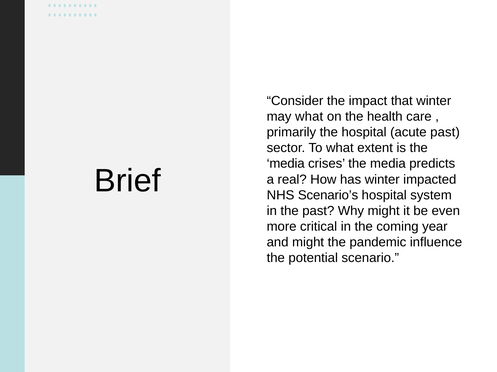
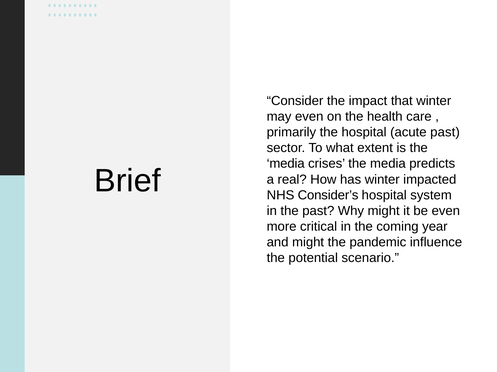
may what: what -> even (309, 117)
Scenario’s: Scenario’s -> Consider’s (328, 195)
